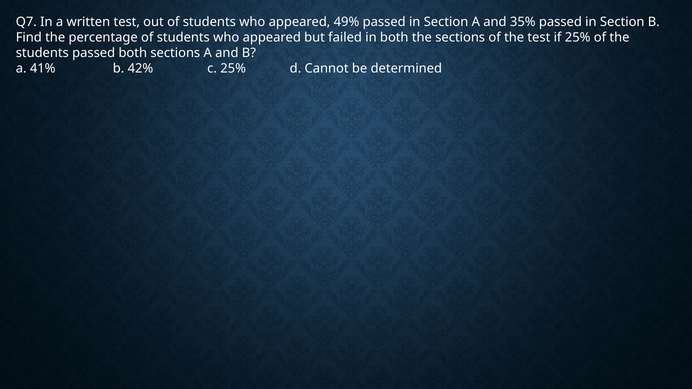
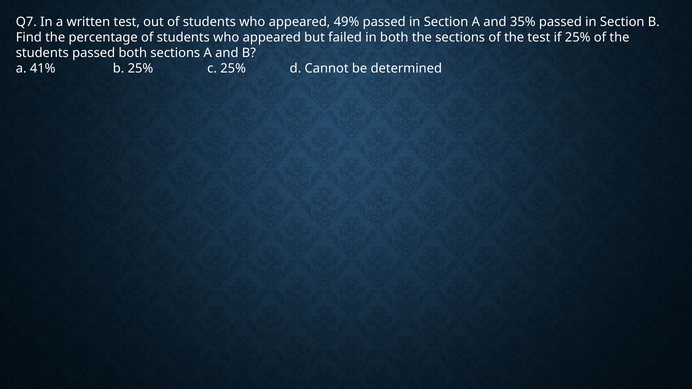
b 42%: 42% -> 25% (140, 69)
